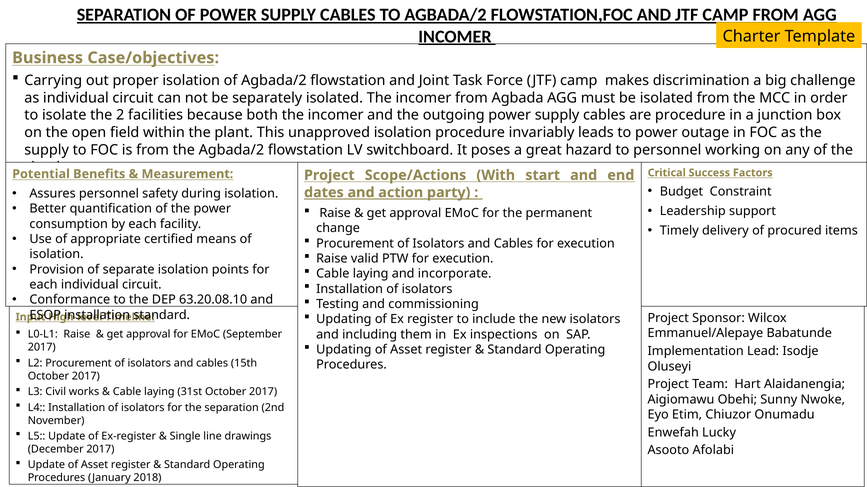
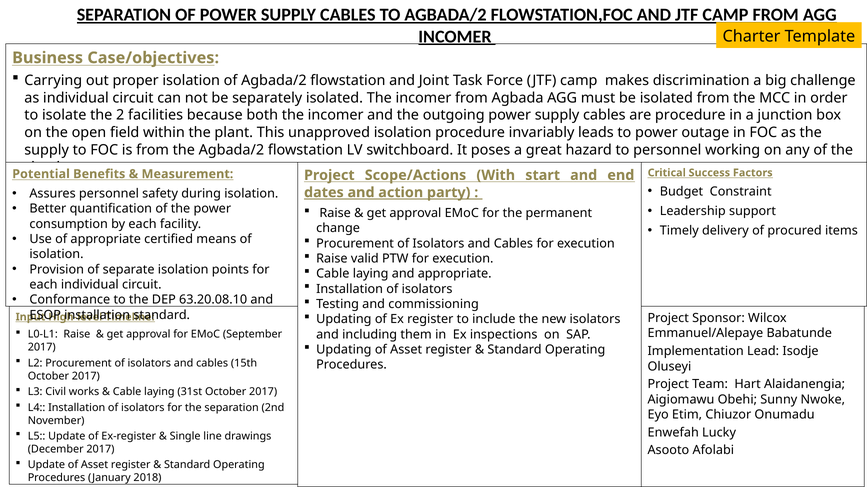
and incorporate: incorporate -> appropriate (455, 274)
